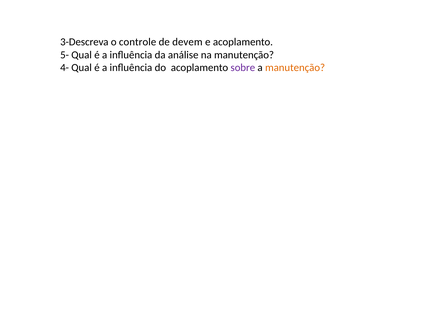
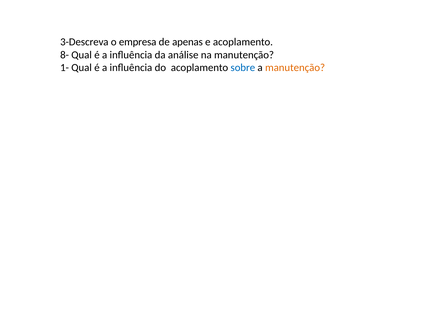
controle: controle -> empresa (138, 42)
devem: devem -> apenas (187, 42)
5-: 5- -> 8- (65, 55)
4-: 4- -> 1- (65, 68)
sobre colour: purple -> blue (243, 68)
